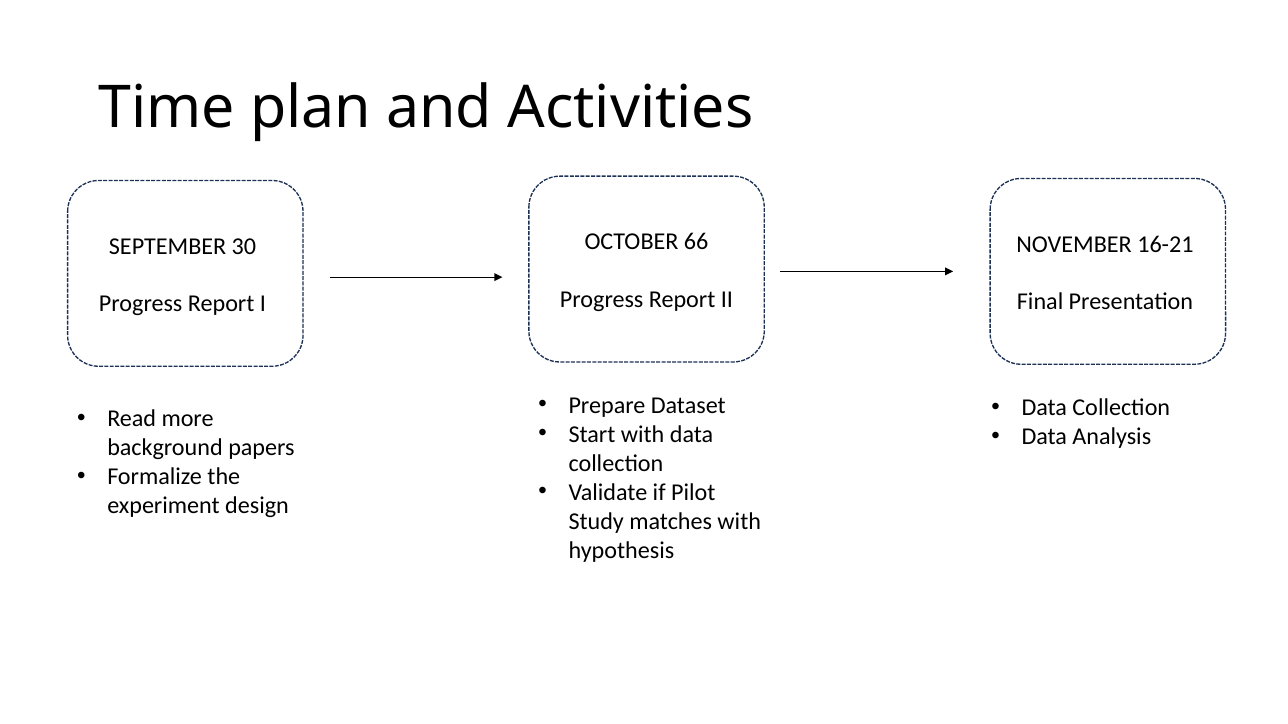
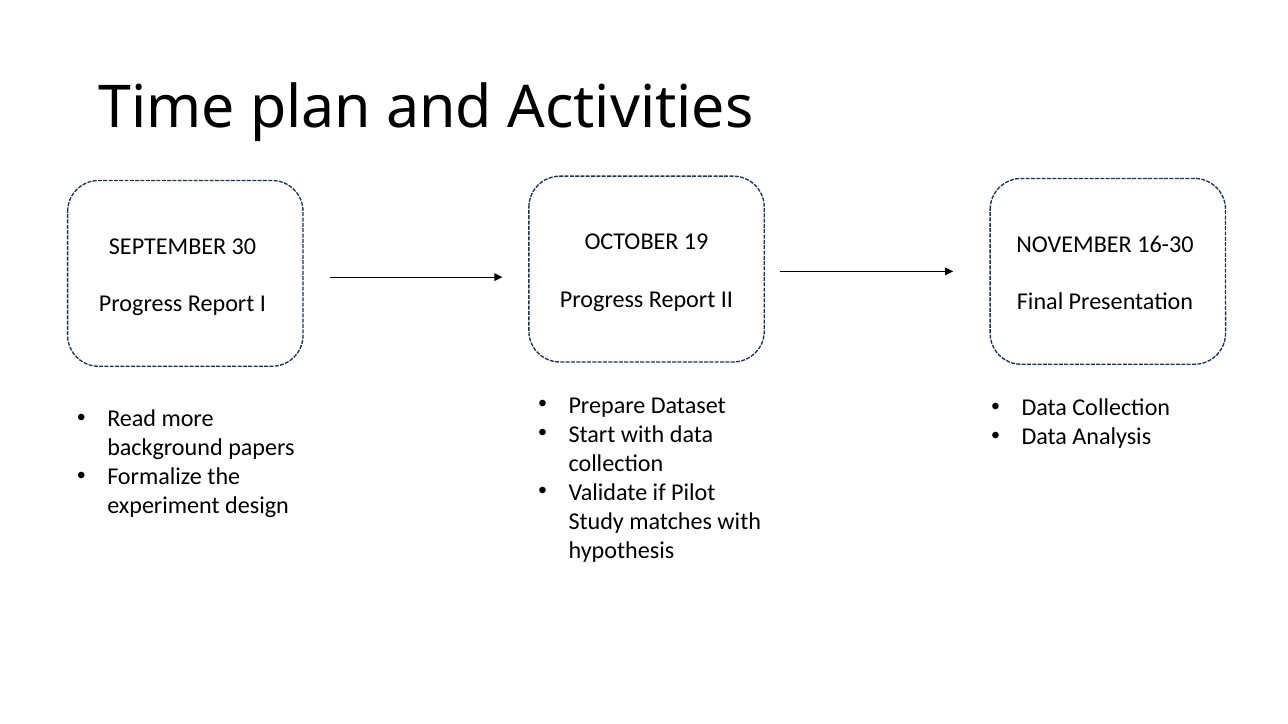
66: 66 -> 19 (696, 242)
16-21: 16-21 -> 16-30 (1165, 244)
